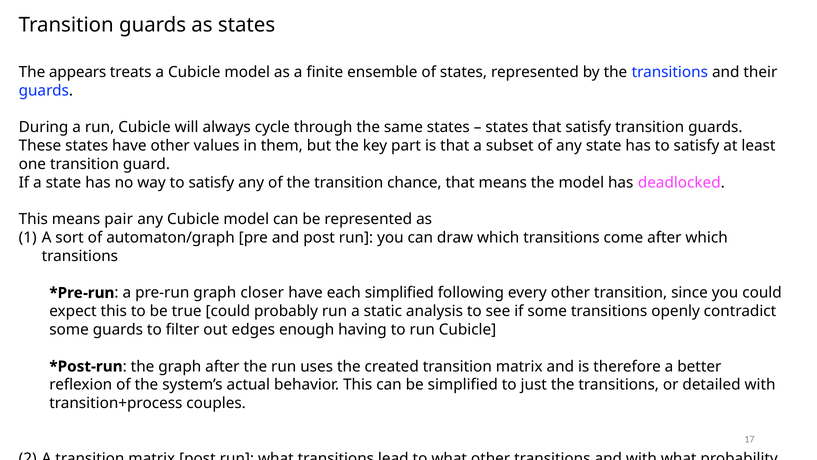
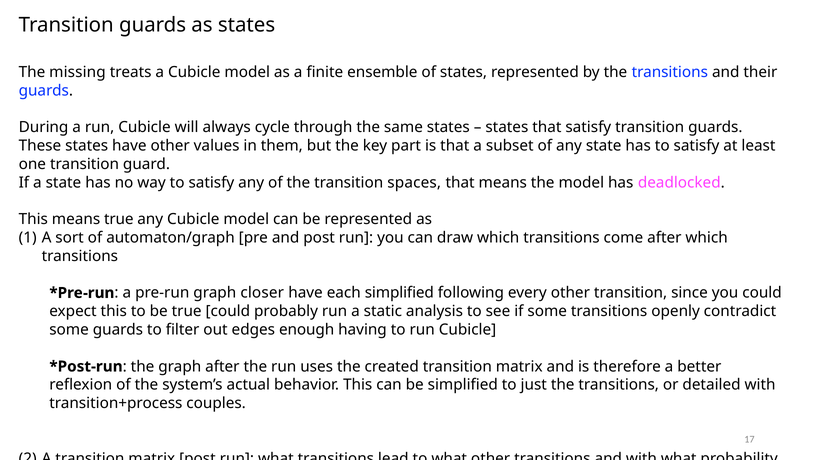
appears: appears -> missing (77, 72)
chance: chance -> spaces (414, 182)
means pair: pair -> true (119, 219)
